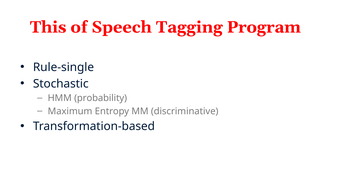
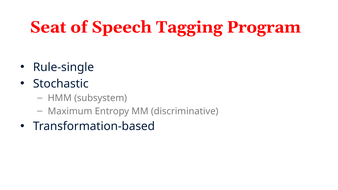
This: This -> Seat (48, 27)
probability: probability -> subsystem (101, 98)
